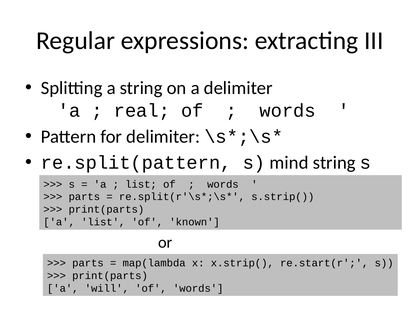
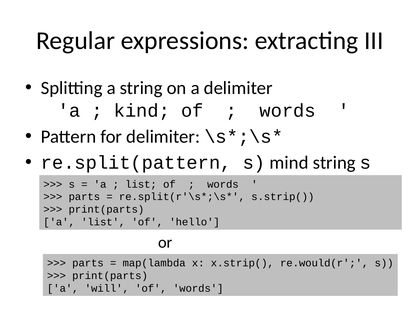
real: real -> kind (142, 111)
known: known -> hello (195, 222)
re.start(r: re.start(r -> re.would(r (324, 263)
